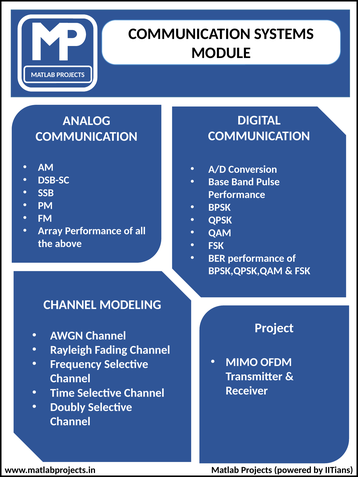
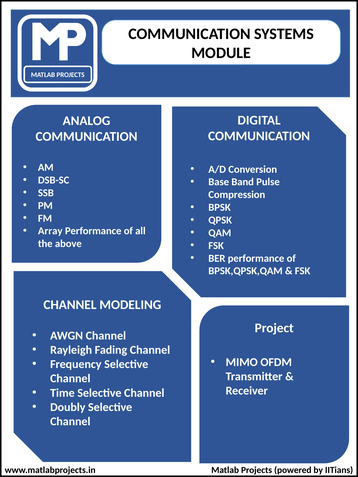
Performance: Performance -> Compression (237, 195)
